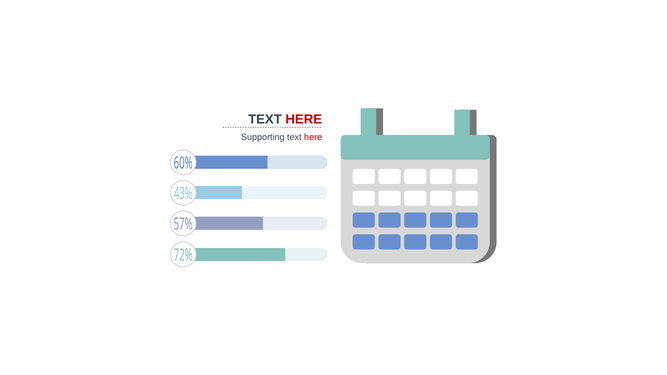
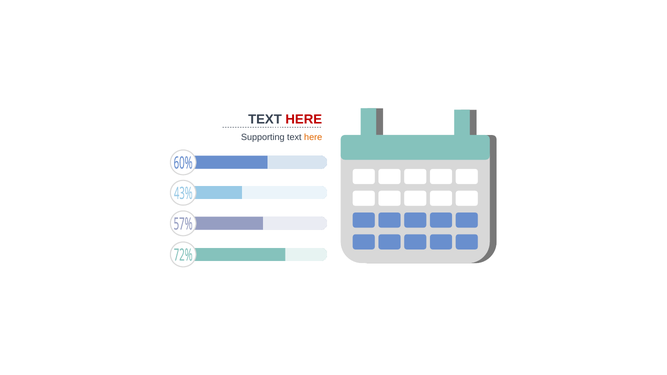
here colour: red -> orange (313, 137)
